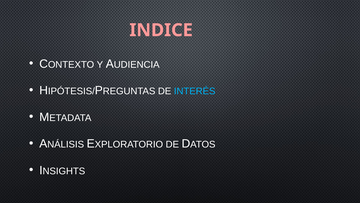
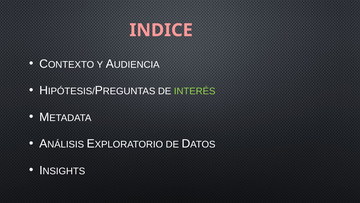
INTERÉS colour: light blue -> light green (195, 91)
